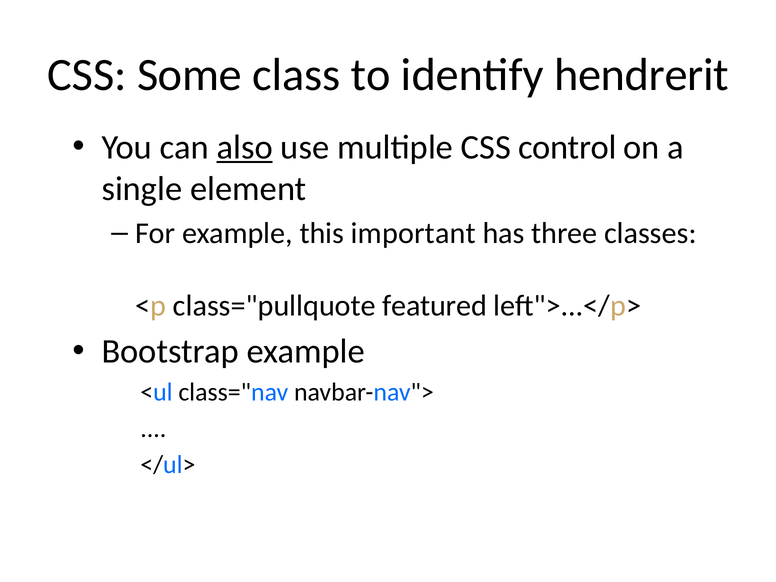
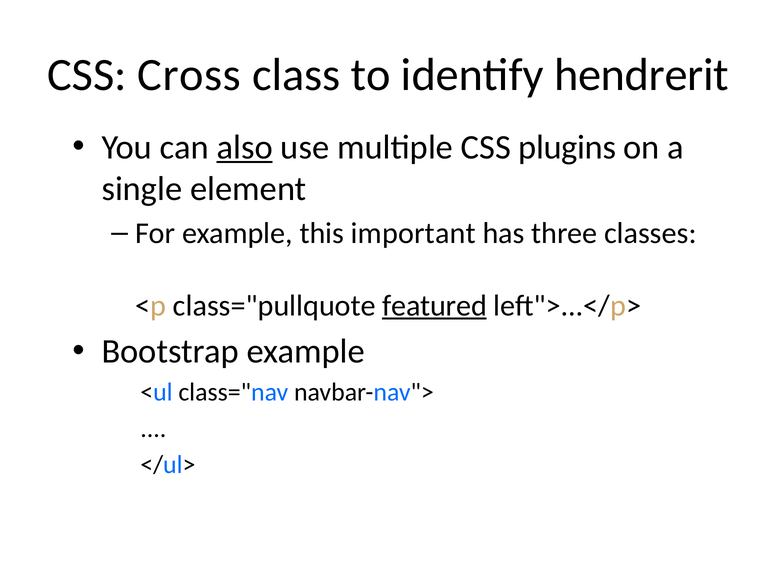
Some: Some -> Cross (189, 75)
control: control -> plugins (567, 147)
featured underline: none -> present (435, 306)
